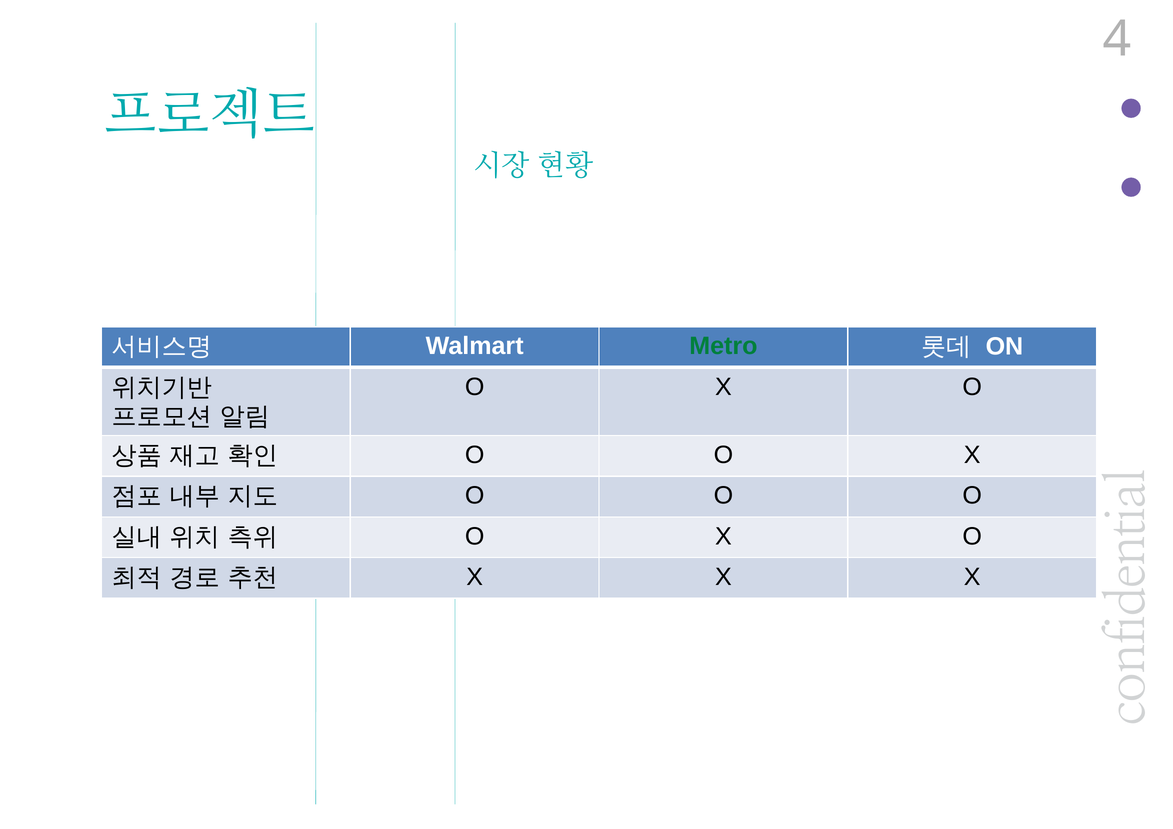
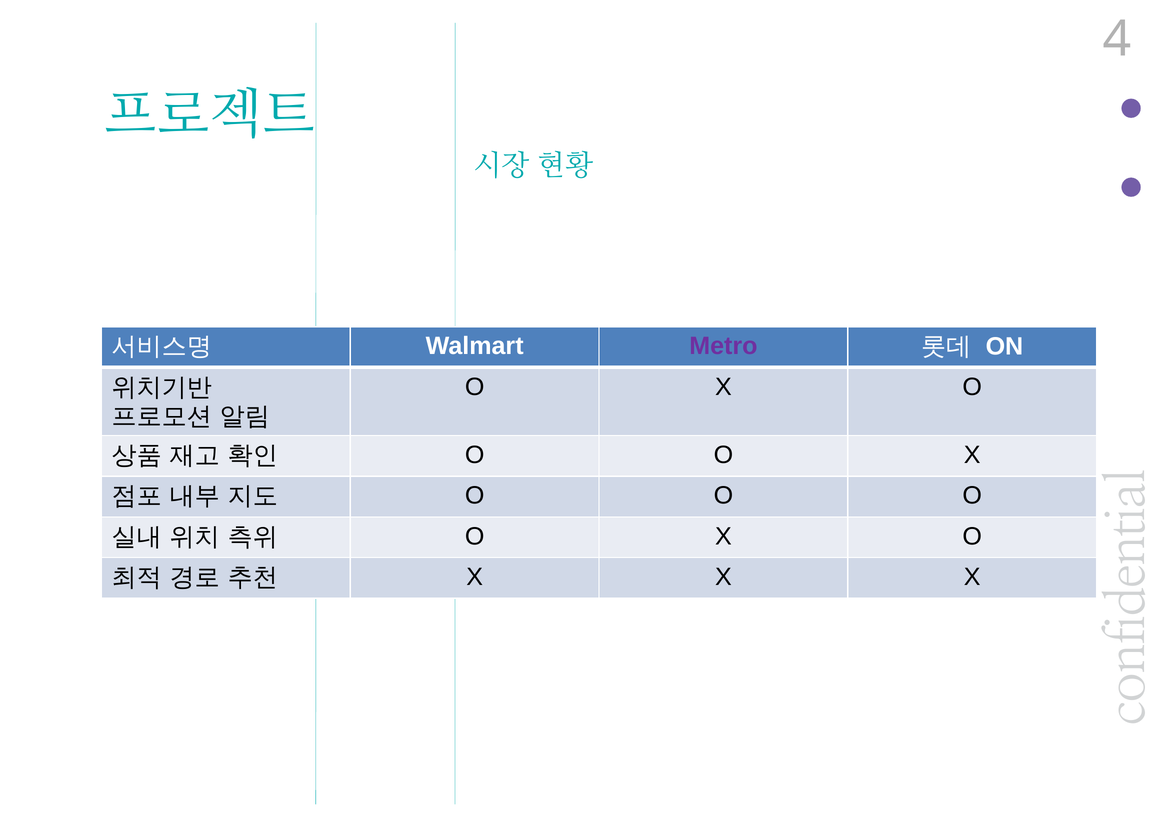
Metro colour: green -> purple (723, 346)
